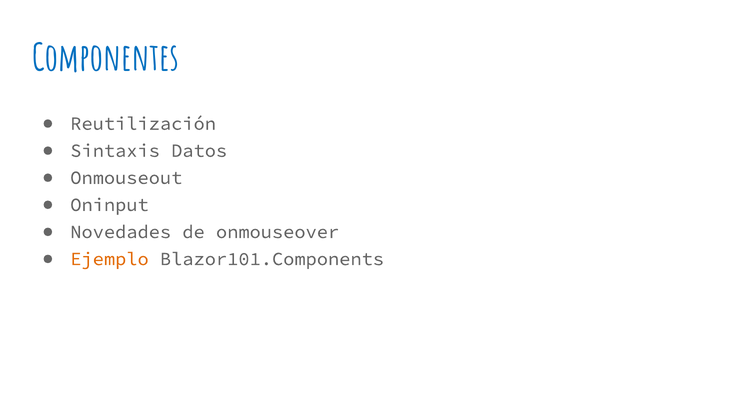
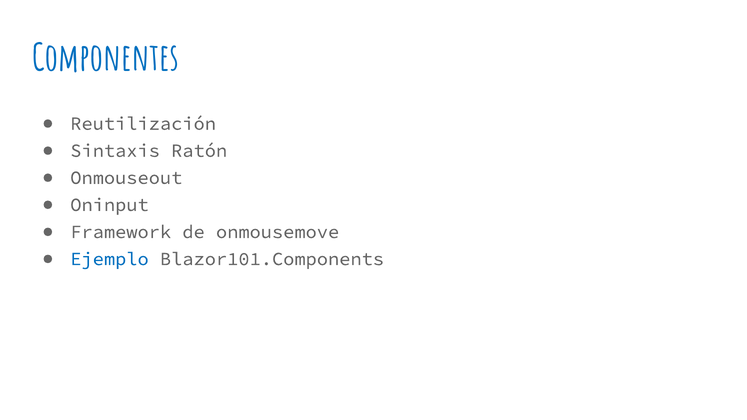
Datos: Datos -> Ratón (199, 151)
Novedades: Novedades -> Framework (121, 232)
onmouseover: onmouseover -> onmousemove (278, 232)
Ejemplo colour: orange -> blue (110, 259)
